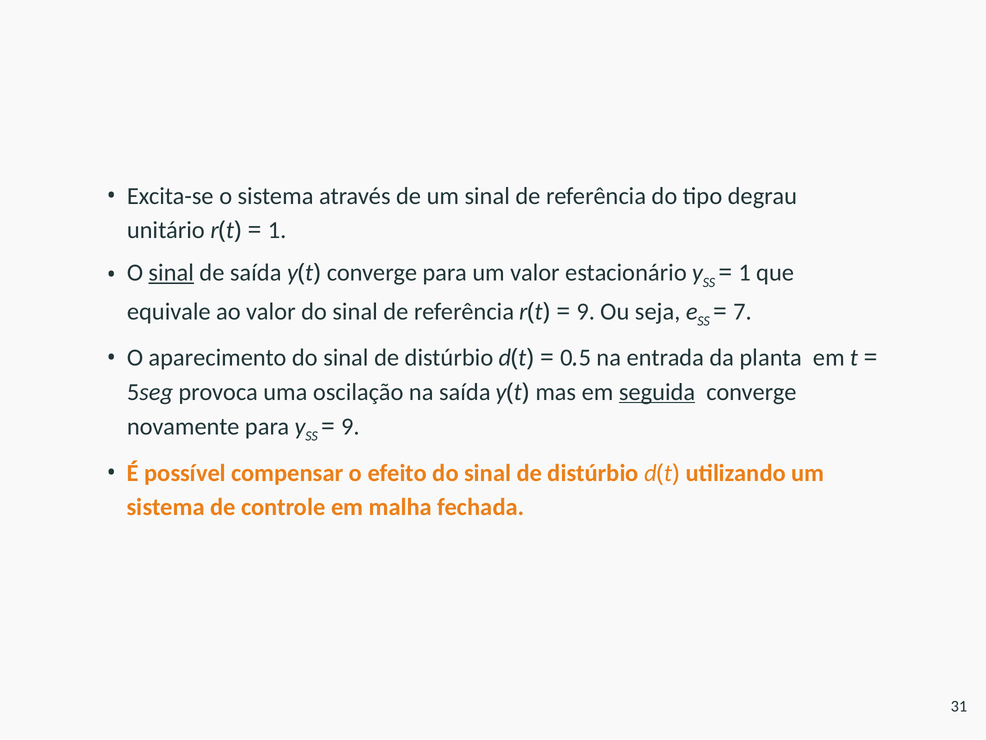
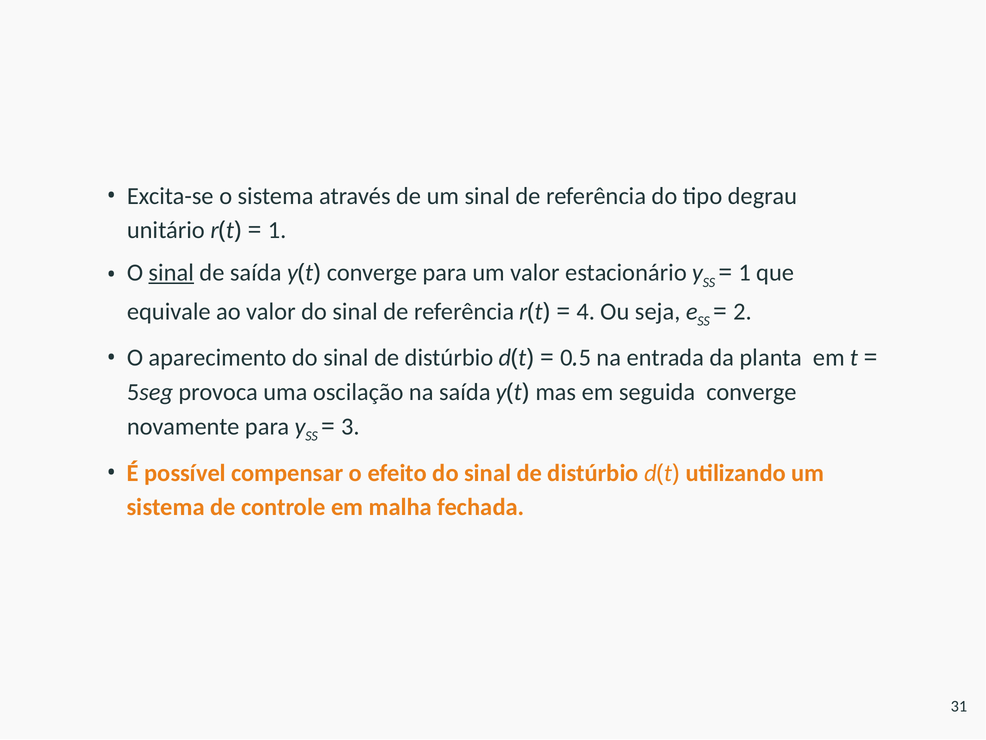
9: 9 -> 4 (586, 312)
7: 7 -> 2 (742, 312)
seguida underline: present -> none (657, 392)
9: 9 -> 3 (350, 427)
